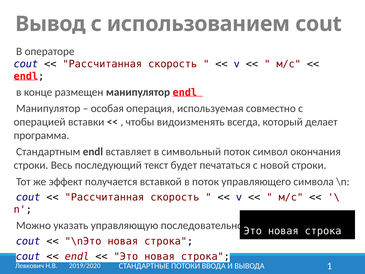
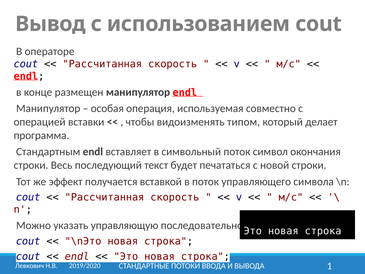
всегда: всегда -> типом (244, 122)
